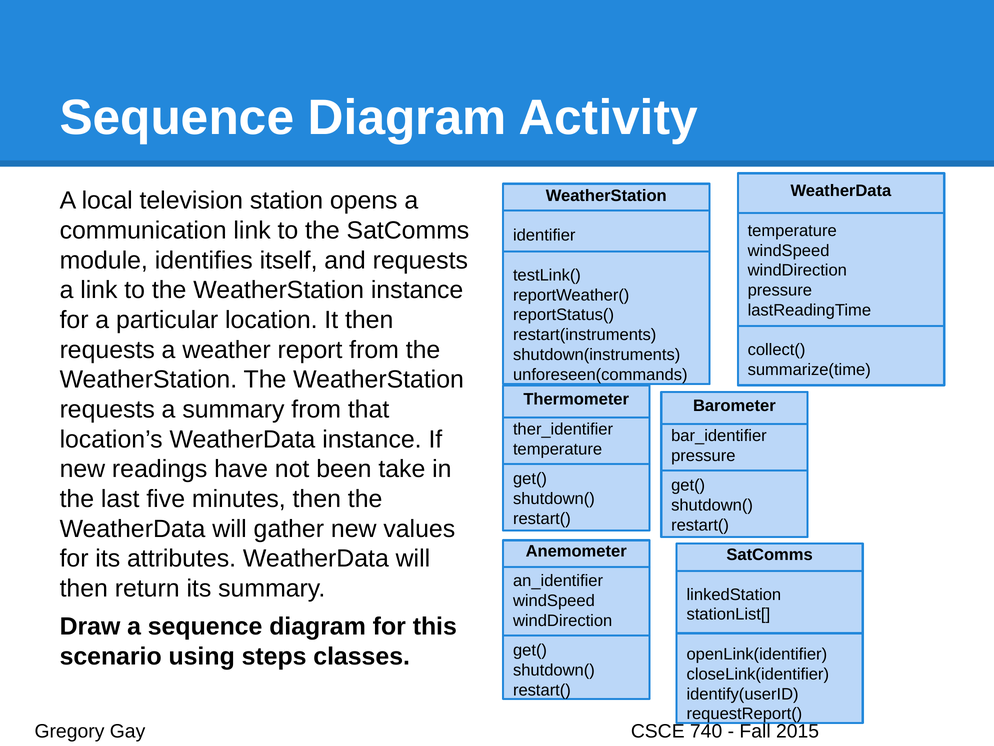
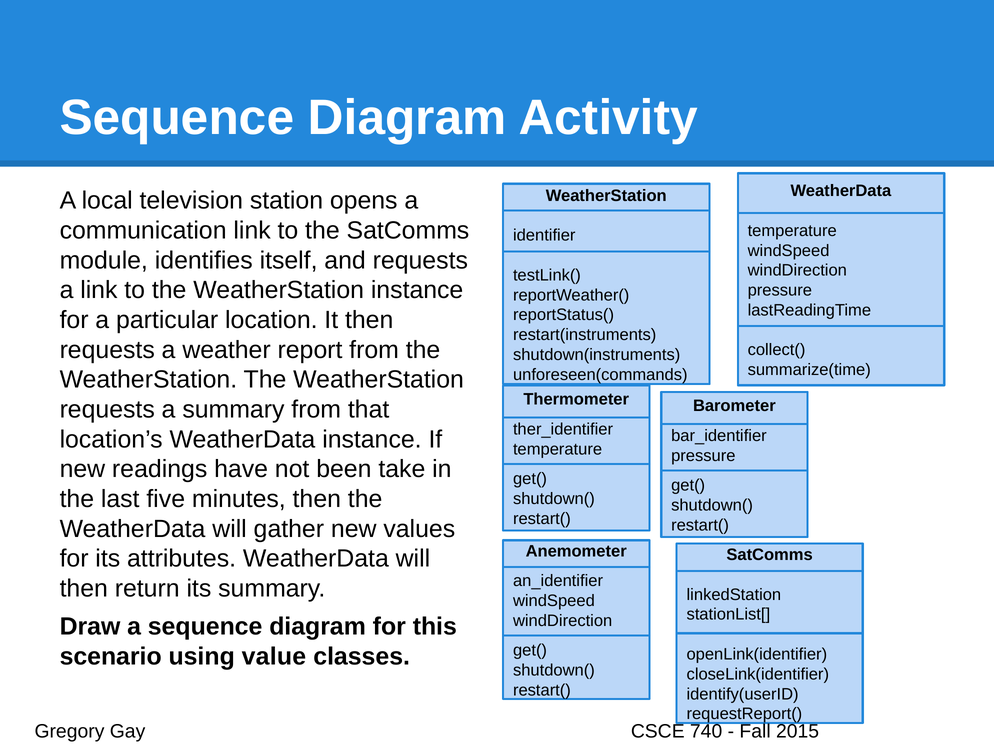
steps: steps -> value (274, 656)
